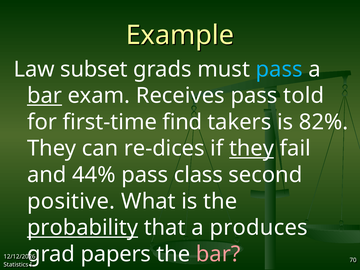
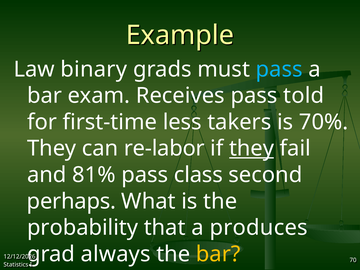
subset: subset -> binary (94, 69)
bar underline: present -> none (44, 96)
find: find -> less (182, 122)
82%: 82% -> 70% (324, 122)
re-dices: re-dices -> re-labor (164, 148)
44%: 44% -> 81% (94, 175)
positive: positive -> perhaps (71, 201)
probability underline: present -> none (83, 228)
papers: papers -> always (116, 254)
bar colour: pink -> yellow (218, 254)
